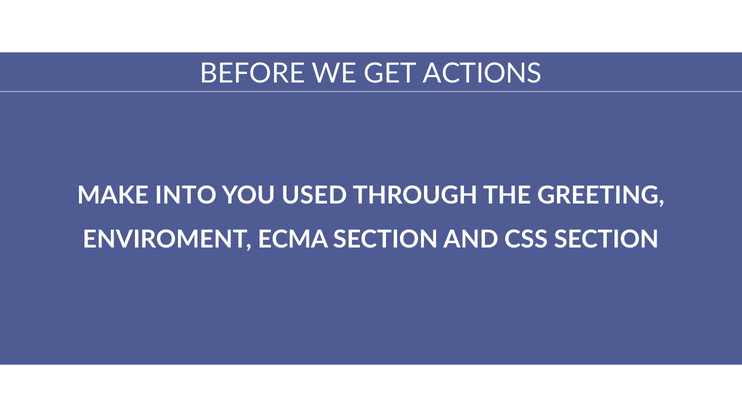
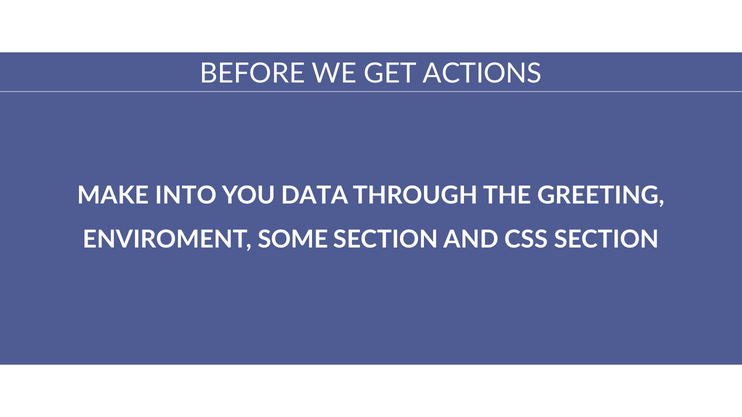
USED: USED -> DATA (315, 196)
ECMA: ECMA -> SOME (293, 240)
